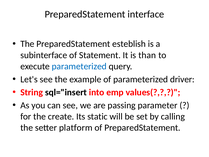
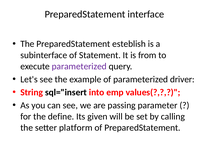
than: than -> from (147, 55)
parameterized colour: blue -> purple (79, 66)
create: create -> define (61, 116)
static: static -> given (97, 116)
